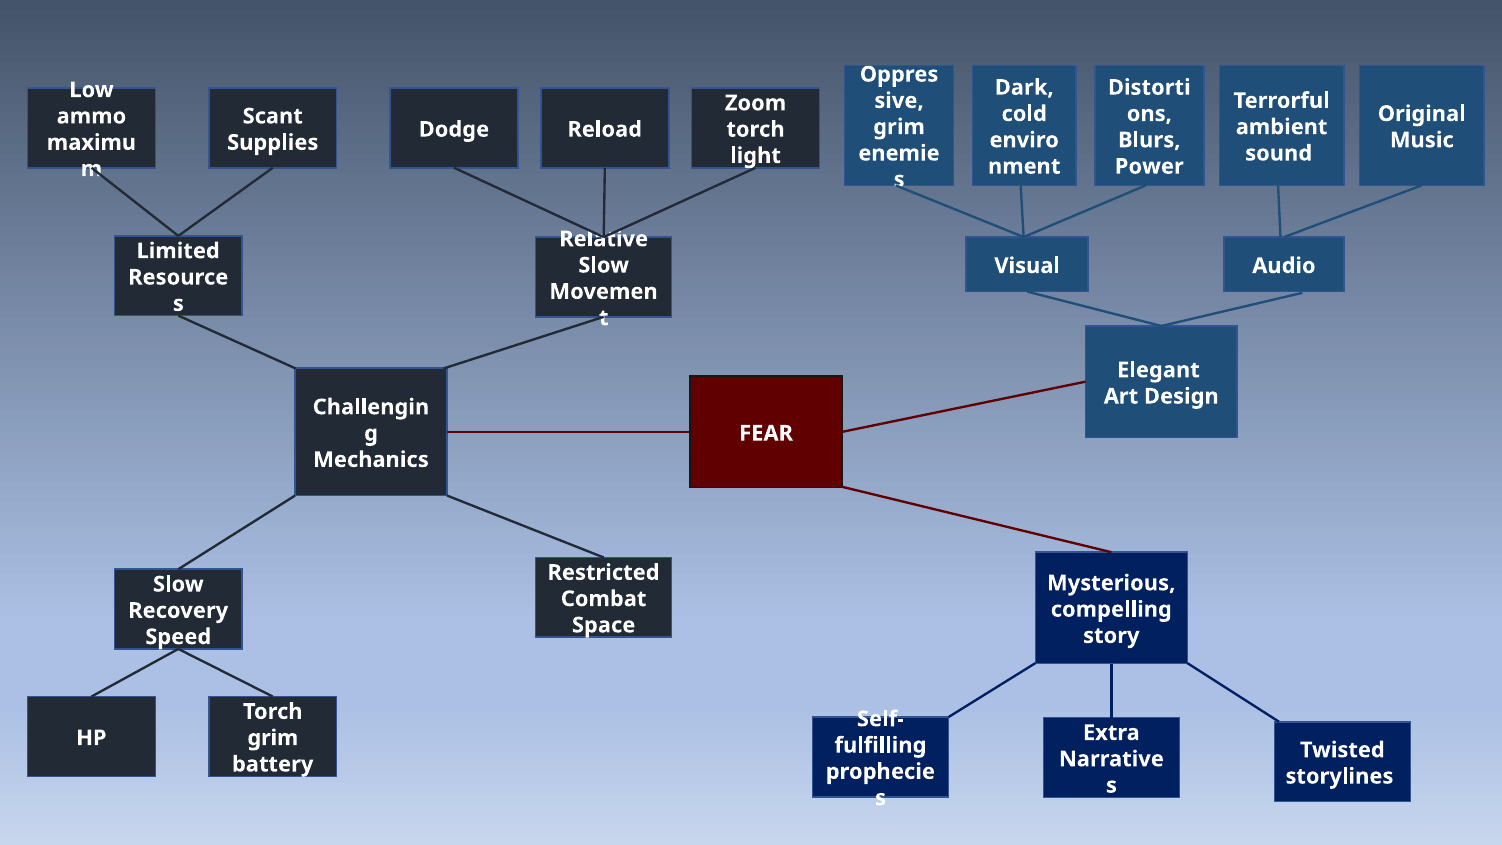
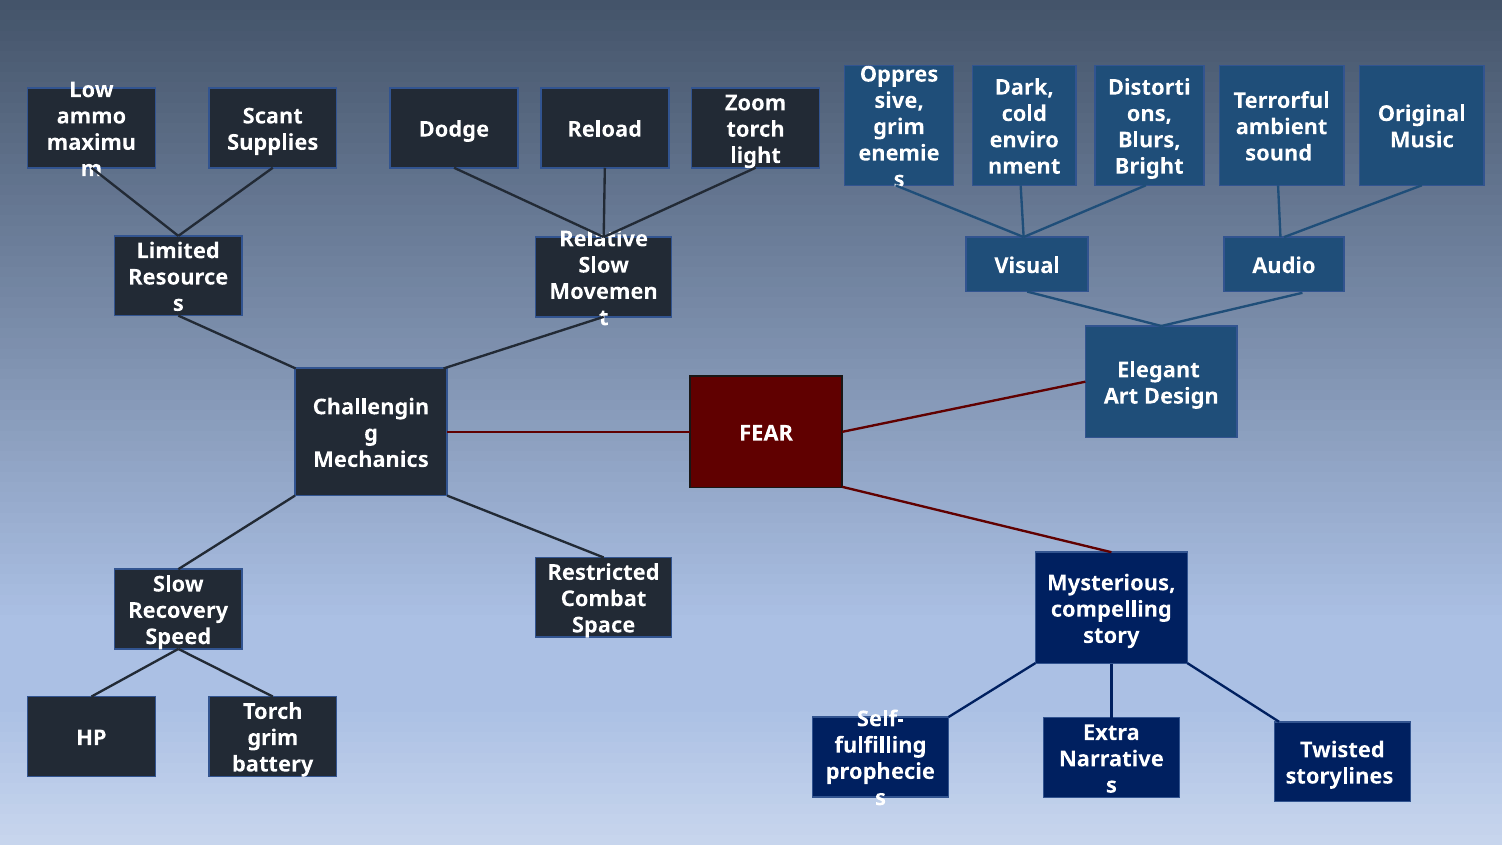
Power: Power -> Bright (1149, 166)
